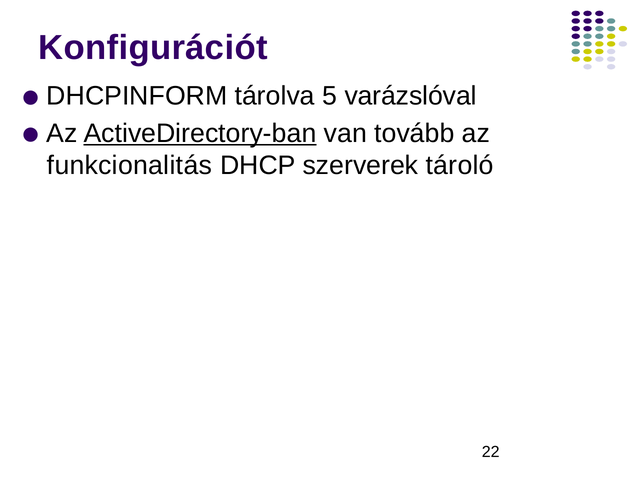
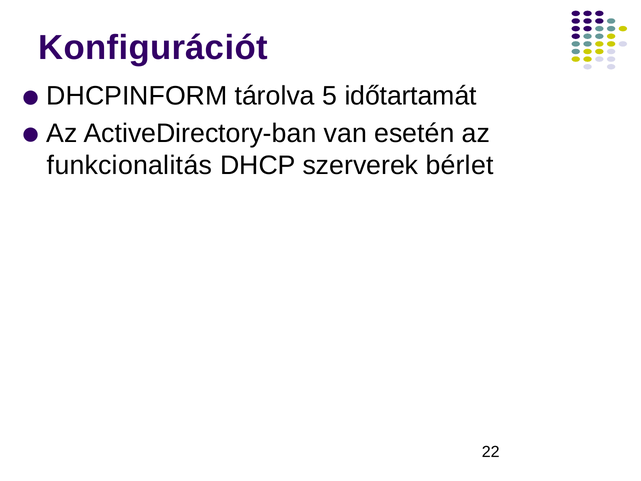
varázslóval: varázslóval -> időtartamát (411, 96)
ActiveDirectory-ban underline: present -> none (200, 133)
tovább: tovább -> esetén (414, 133)
tároló: tároló -> bérlet (460, 165)
